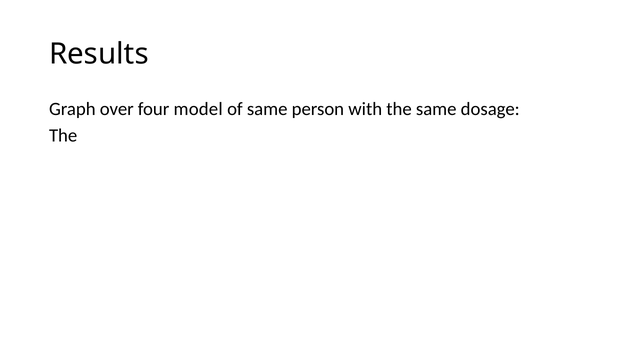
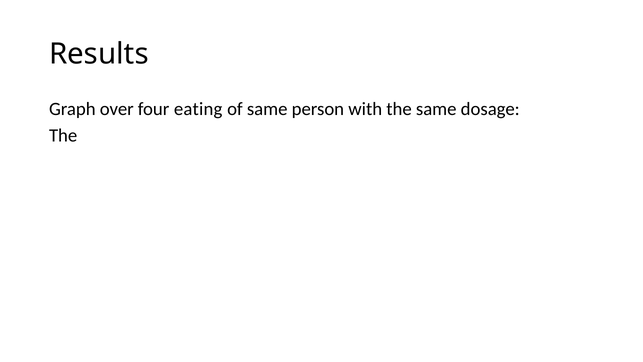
model: model -> eating (198, 109)
